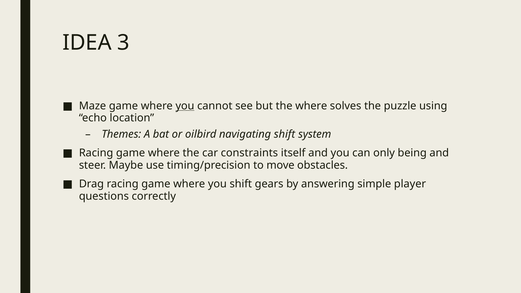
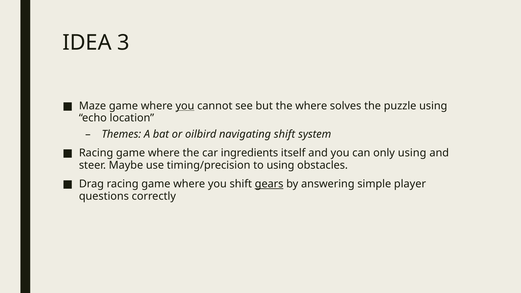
constraints: constraints -> ingredients (249, 153)
only being: being -> using (412, 153)
to move: move -> using (280, 165)
gears underline: none -> present (269, 184)
